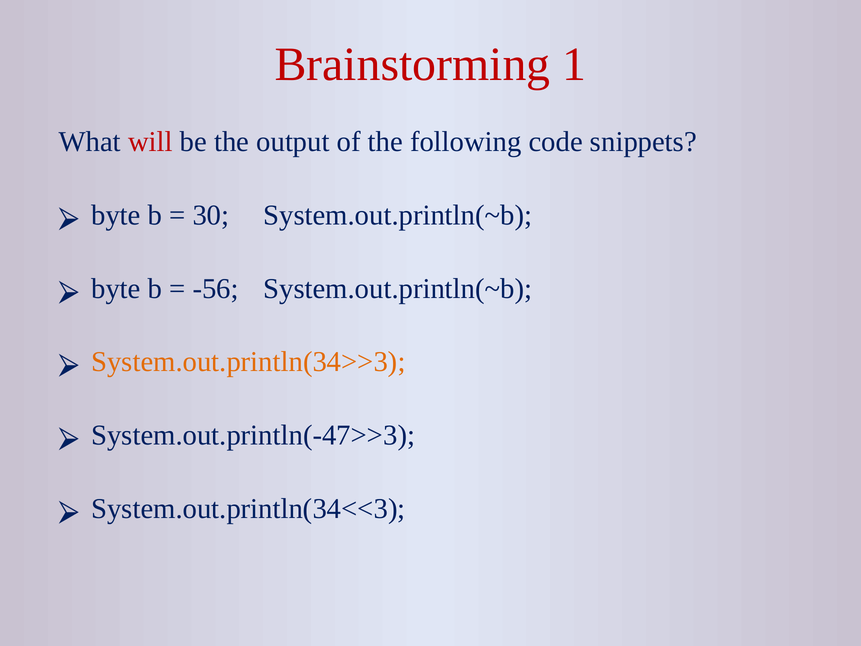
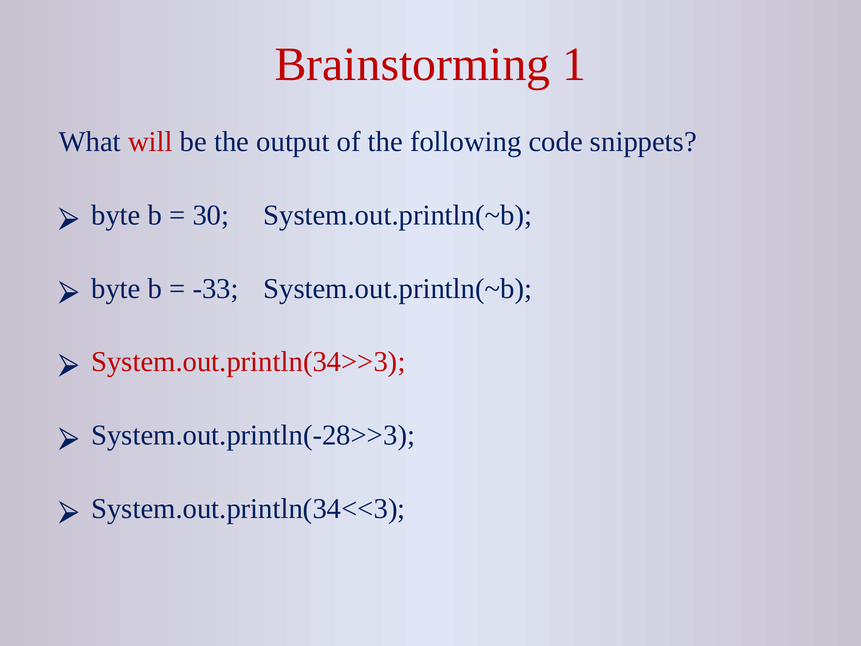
-56: -56 -> -33 (216, 288)
System.out.println(34>>3 colour: orange -> red (248, 362)
System.out.println(-47>>3: System.out.println(-47>>3 -> System.out.println(-28>>3 (253, 435)
